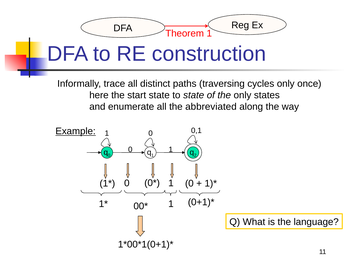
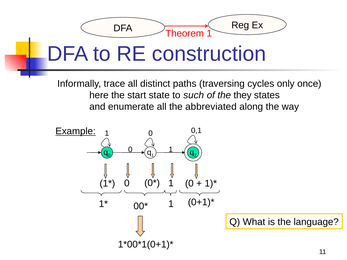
to state: state -> such (194, 95)
the only: only -> they (243, 95)
